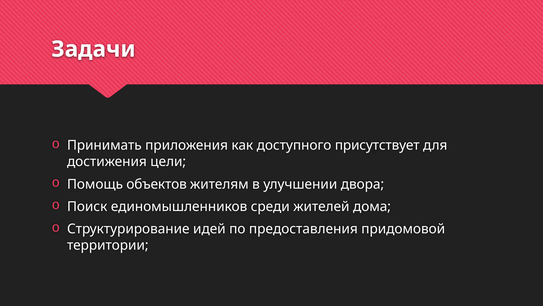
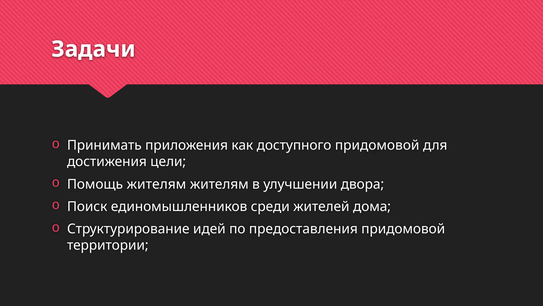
доступного присутствует: присутствует -> придомовой (377, 145)
Помощь объектов: объектов -> жителям (156, 184)
